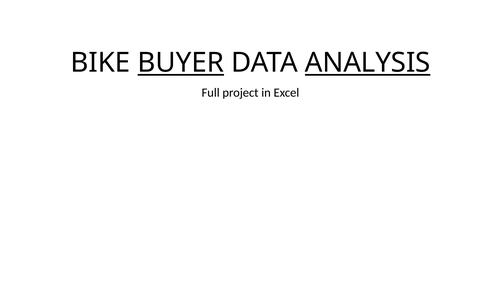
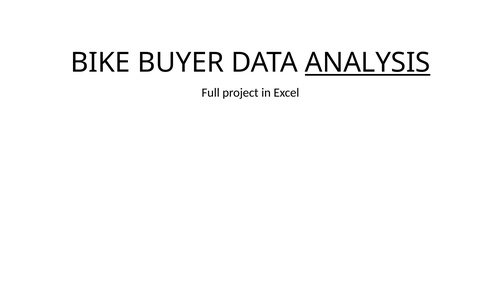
BUYER underline: present -> none (181, 63)
